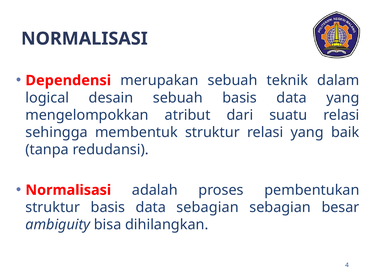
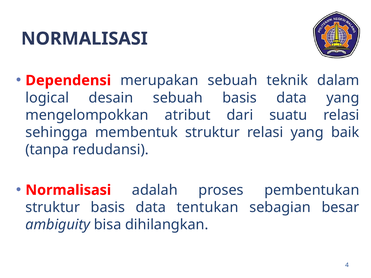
data sebagian: sebagian -> tentukan (208, 208)
